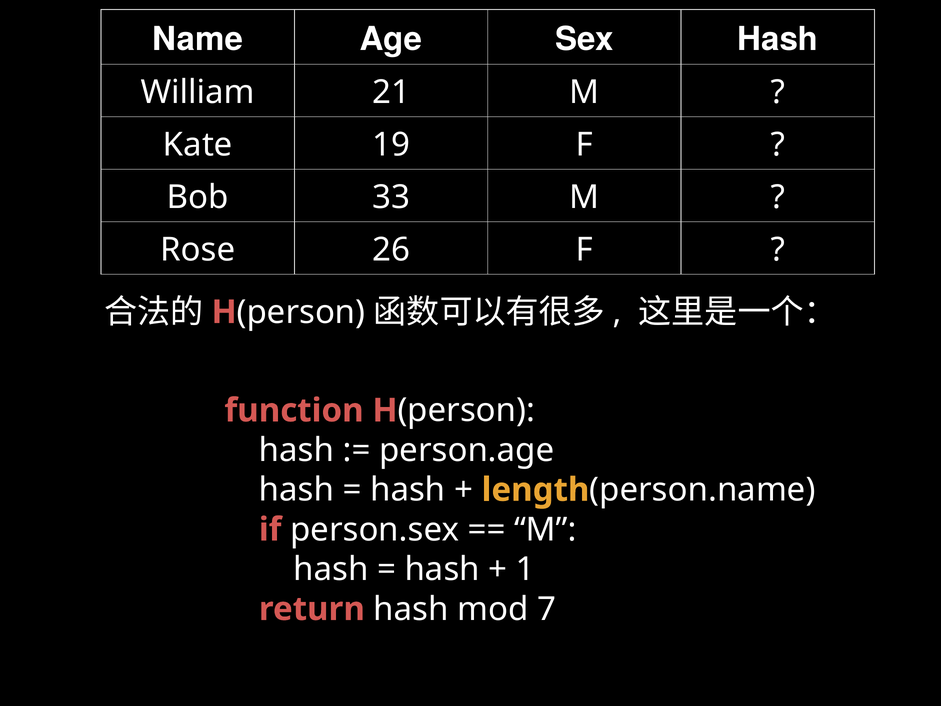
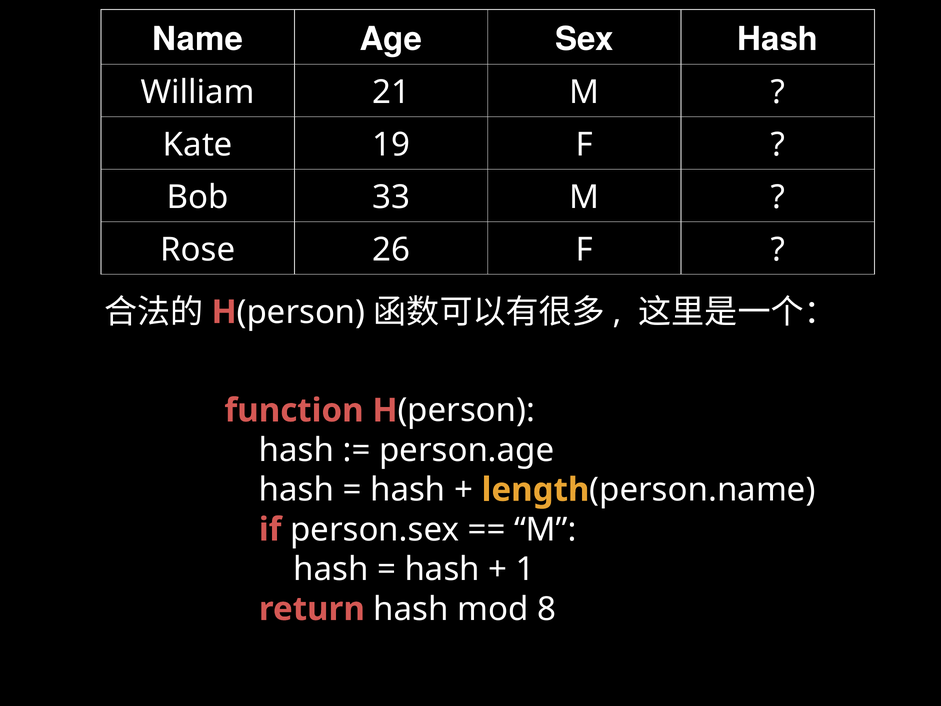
7: 7 -> 8 (547, 609)
